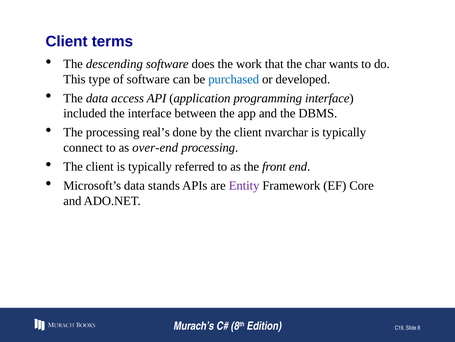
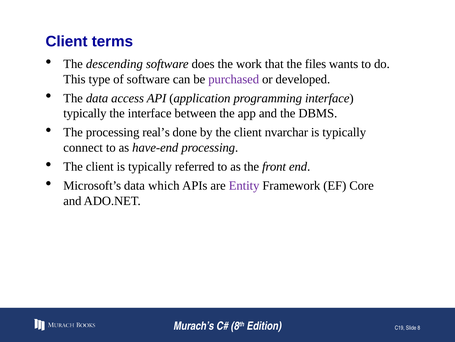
char: char -> files (316, 64)
purchased colour: blue -> purple (234, 79)
included: included -> typically (85, 113)
over-end: over-end -> have-end (155, 147)
stands: stands -> which (164, 185)
